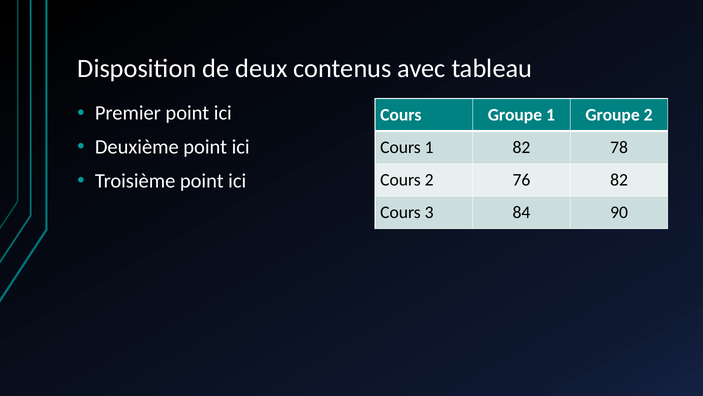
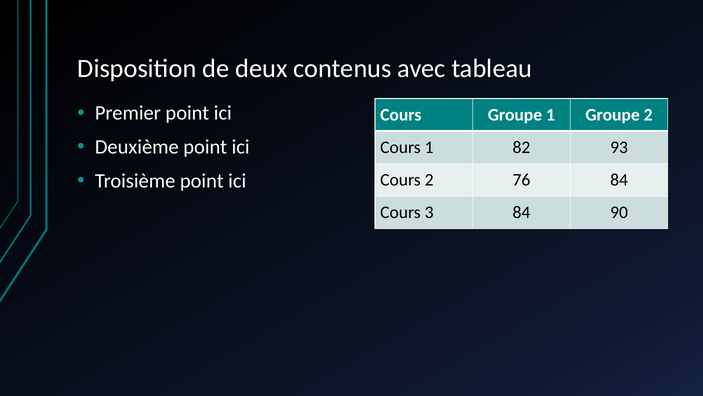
78: 78 -> 93 (619, 147)
76 82: 82 -> 84 (619, 180)
